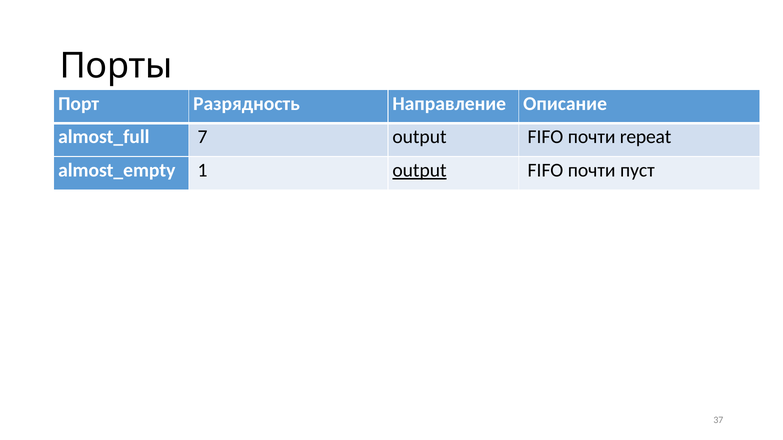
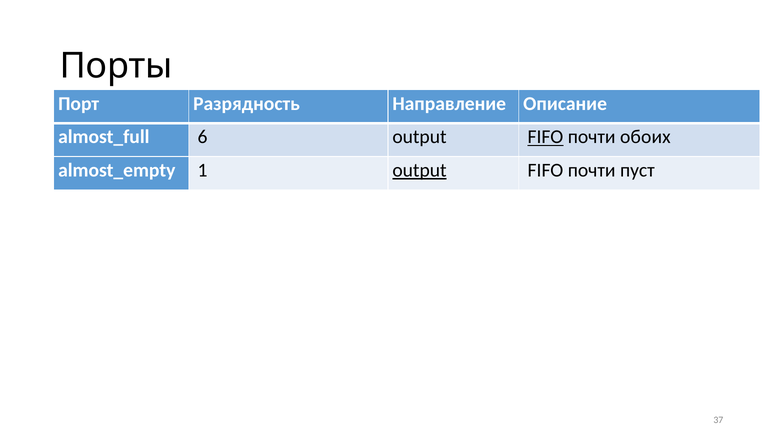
7: 7 -> 6 (203, 137)
FIFO underline: none -> present (545, 137)
repeat: repeat -> обоих (645, 137)
